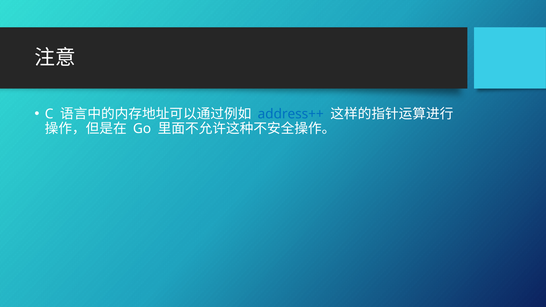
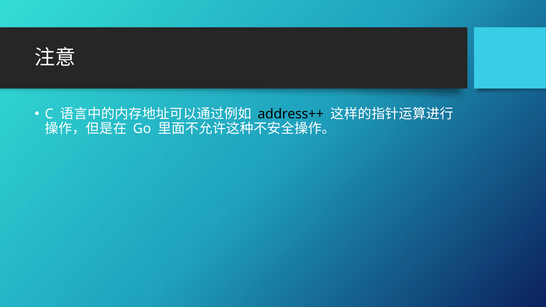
address++ colour: blue -> black (291, 114)
